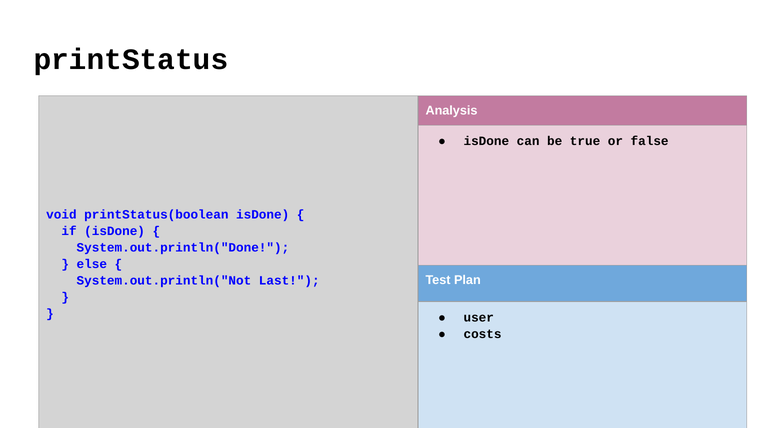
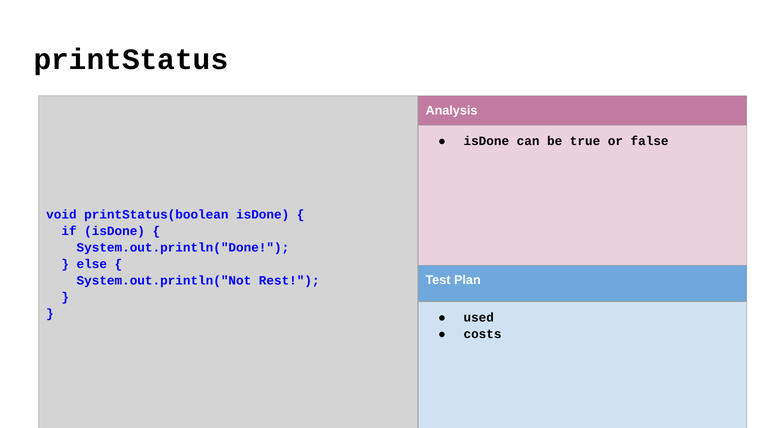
Last: Last -> Rest (289, 280)
user: user -> used (479, 317)
